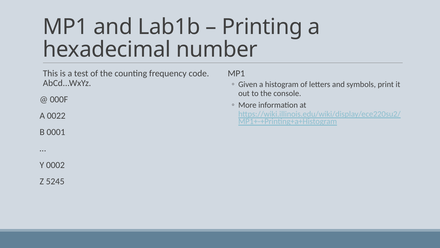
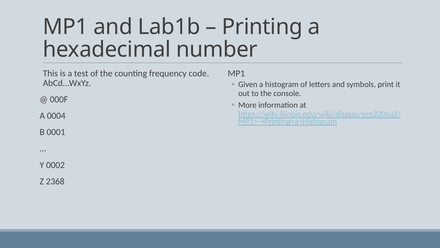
0022: 0022 -> 0004 (56, 116)
5245: 5245 -> 2368 (55, 181)
